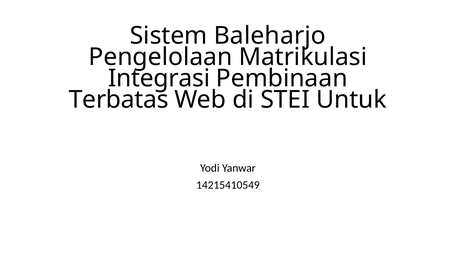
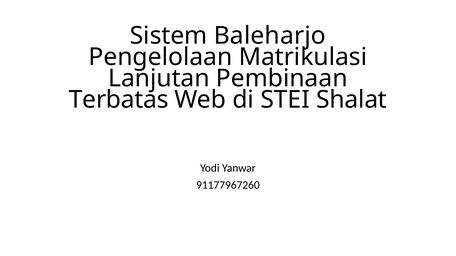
Integrasi: Integrasi -> Lanjutan (159, 78)
Untuk: Untuk -> Shalat (352, 100)
14215410549: 14215410549 -> 91177967260 (228, 186)
